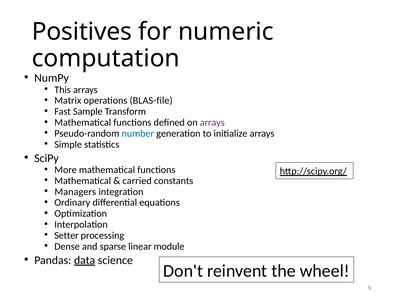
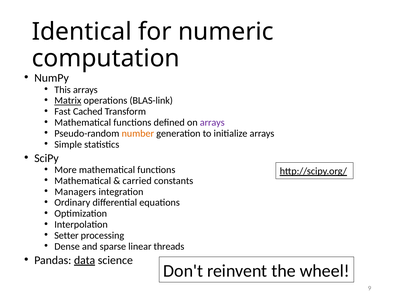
Positives: Positives -> Identical (82, 32)
Matrix underline: none -> present (68, 101)
BLAS-file: BLAS-file -> BLAS-link (151, 101)
Sample: Sample -> Cached (88, 112)
number colour: blue -> orange (138, 134)
module: module -> threads (169, 247)
